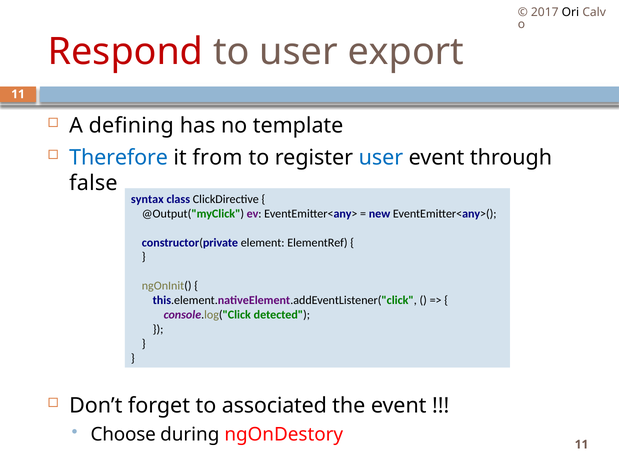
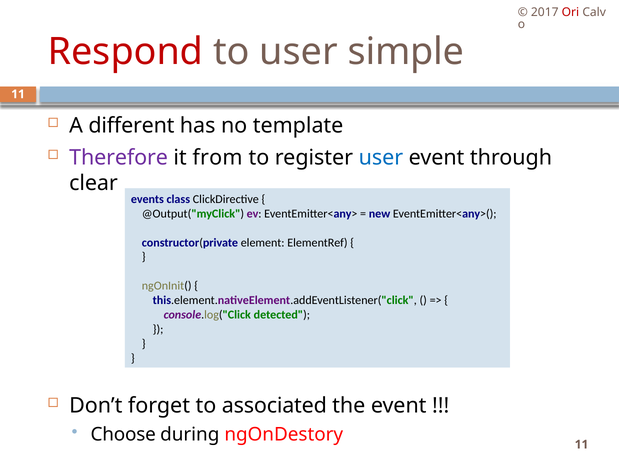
Ori colour: black -> red (570, 12)
export: export -> simple (406, 52)
defining: defining -> different (131, 126)
Therefore colour: blue -> purple (119, 158)
false: false -> clear (94, 183)
syntax: syntax -> events (147, 199)
